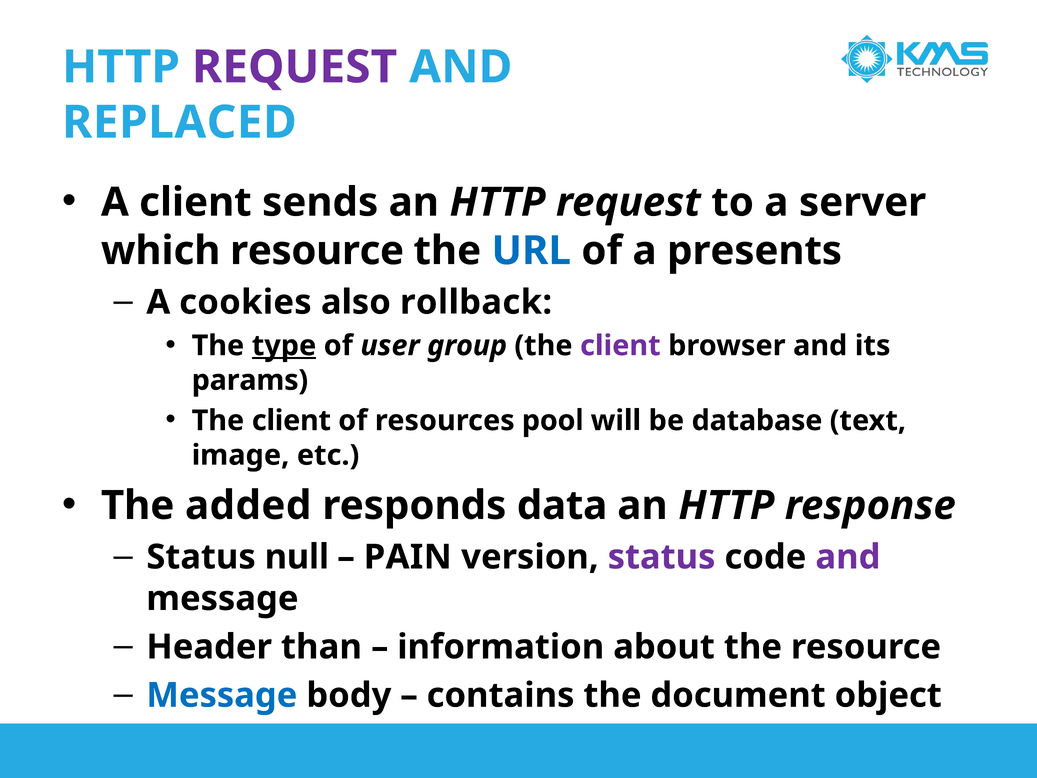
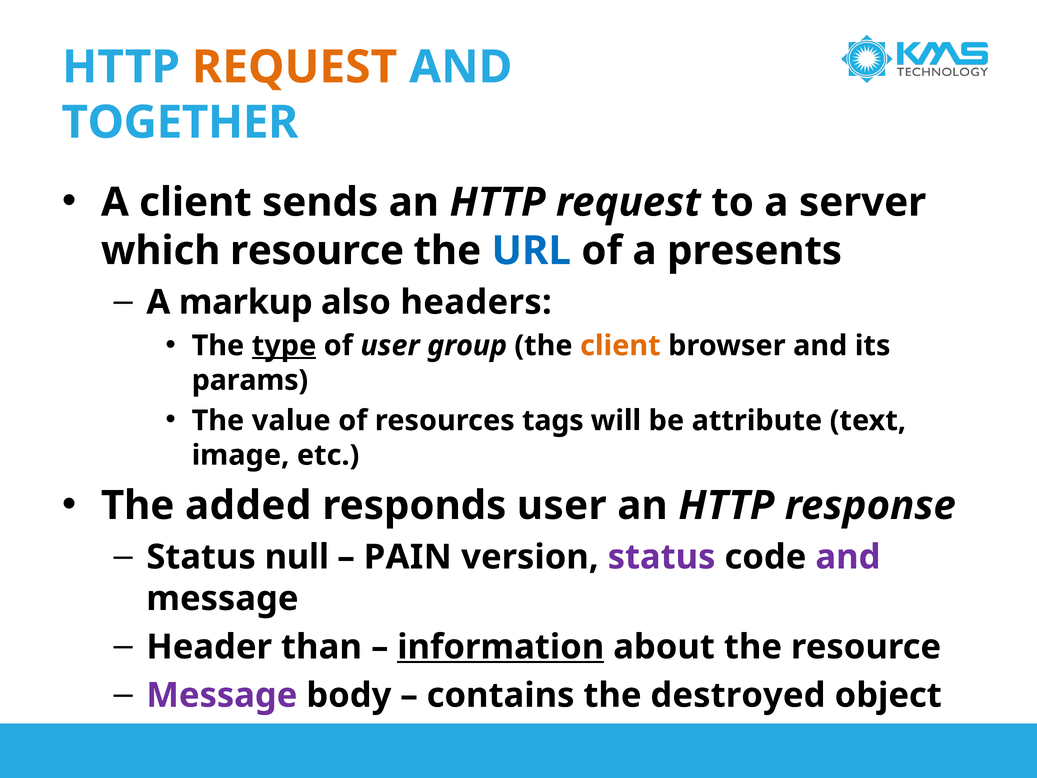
REQUEST colour: purple -> orange (295, 67)
REPLACED: REPLACED -> TOGETHER (180, 122)
cookies: cookies -> markup (246, 302)
rollback: rollback -> headers (476, 302)
client colour: purple -> orange (620, 346)
client: client -> value (291, 420)
pool: pool -> tags (553, 420)
database: database -> attribute (757, 420)
responds data: data -> user (562, 505)
information underline: none -> present (501, 647)
Message colour: blue -> purple (222, 695)
document: document -> destroyed (738, 695)
